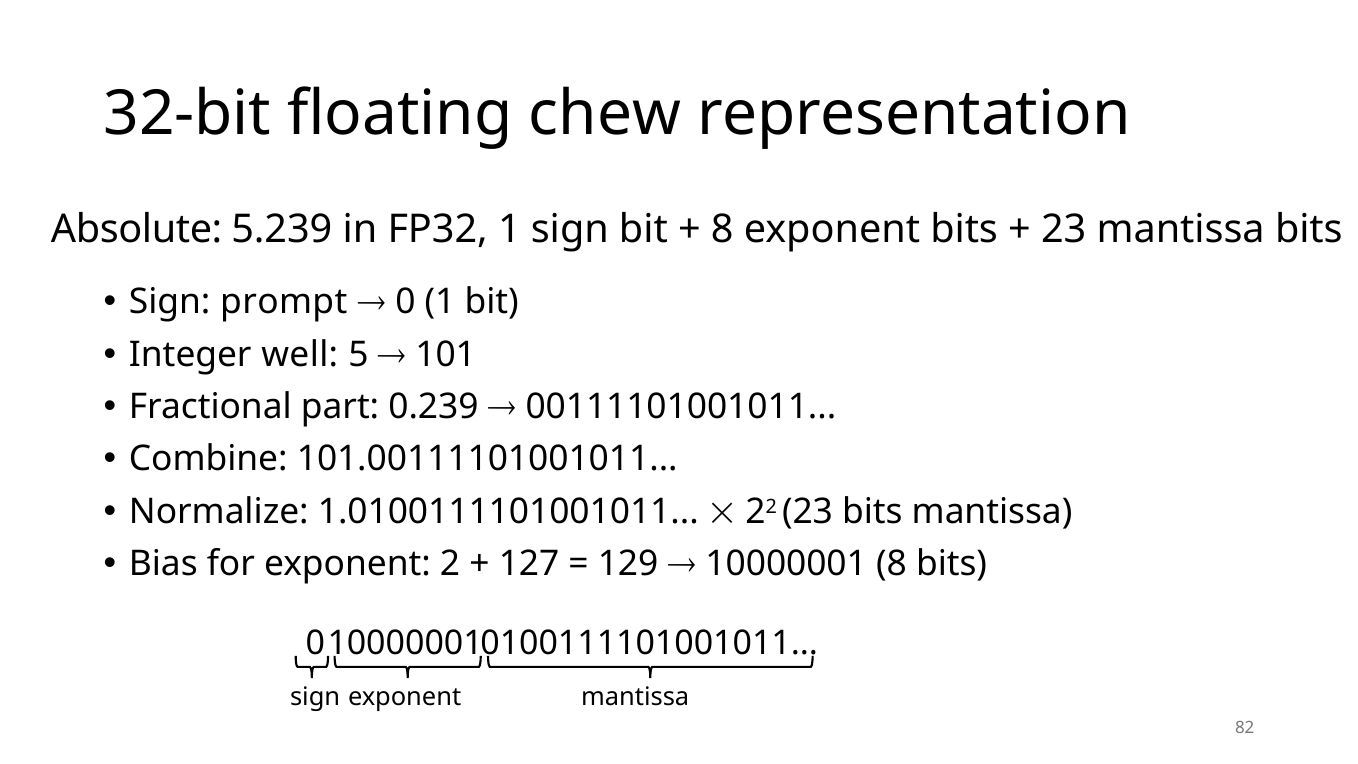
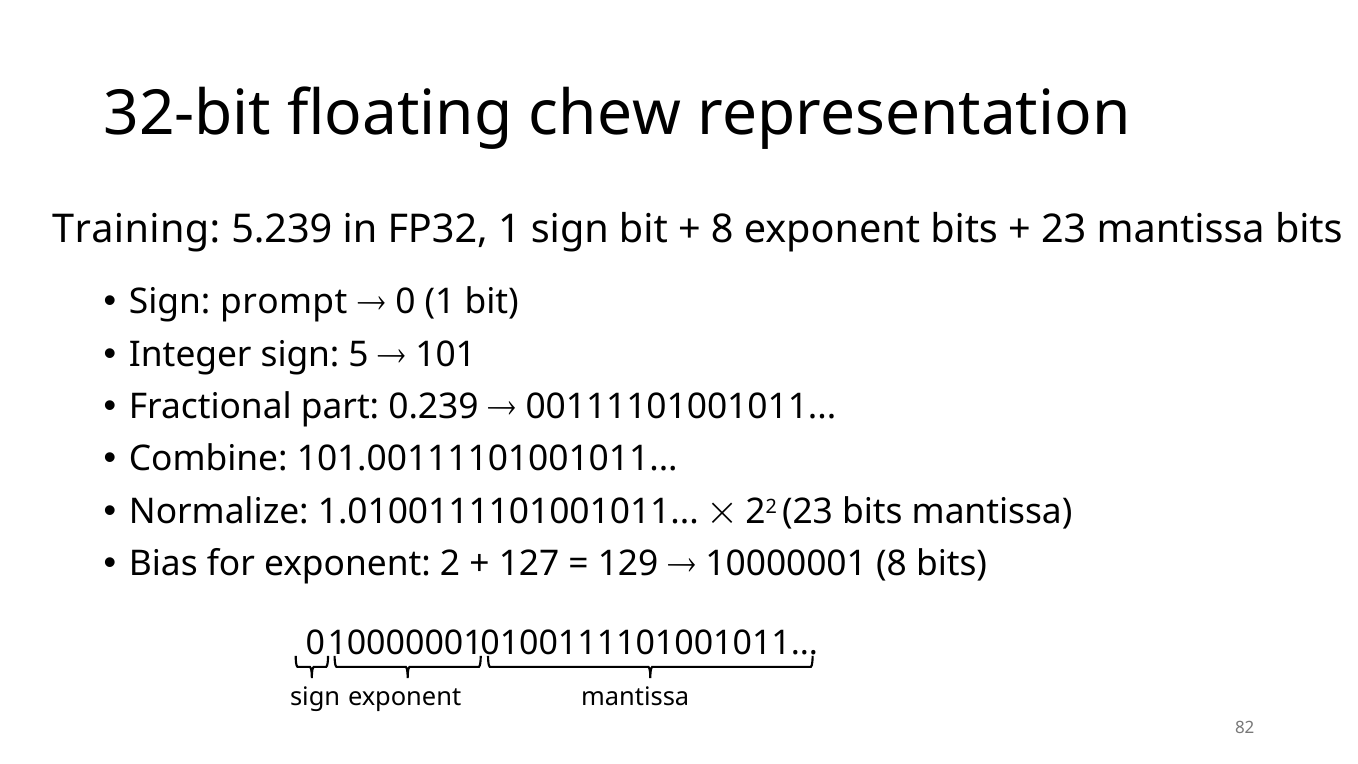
Absolute: Absolute -> Training (136, 230)
Integer well: well -> sign (300, 354)
